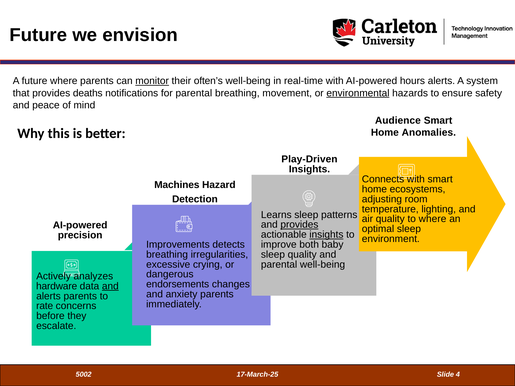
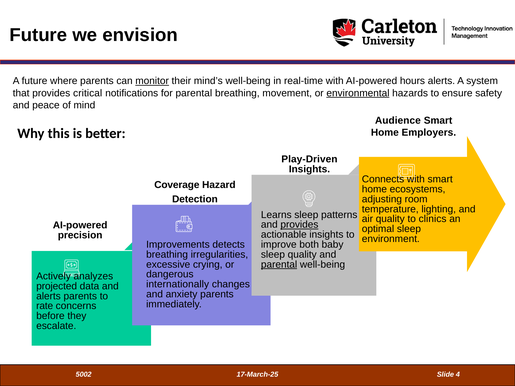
often’s: often’s -> mind’s (208, 81)
deaths: deaths -> critical (88, 93)
Anomalies: Anomalies -> Employers (429, 132)
Machines: Machines -> Coverage (177, 185)
to where: where -> clinics (433, 219)
insights underline: present -> none (326, 235)
parental underline: none -> present (279, 265)
endorsements: endorsements -> internationally (178, 284)
hardware: hardware -> projected (57, 286)
and underline: present -> none (110, 286)
